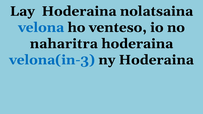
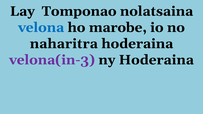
Lay Hoderaina: Hoderaina -> Tomponao (79, 11)
venteso: venteso -> marobe (118, 28)
velona(in-3 colour: blue -> purple (52, 60)
